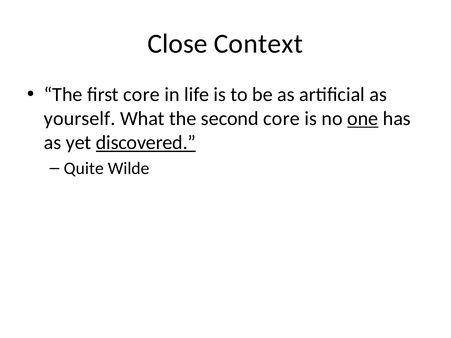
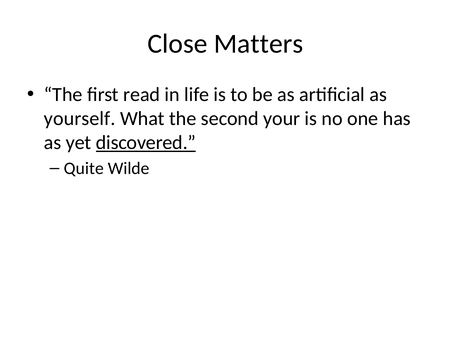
Context: Context -> Matters (258, 44)
first core: core -> read (142, 95)
second core: core -> your (282, 119)
one underline: present -> none (363, 119)
